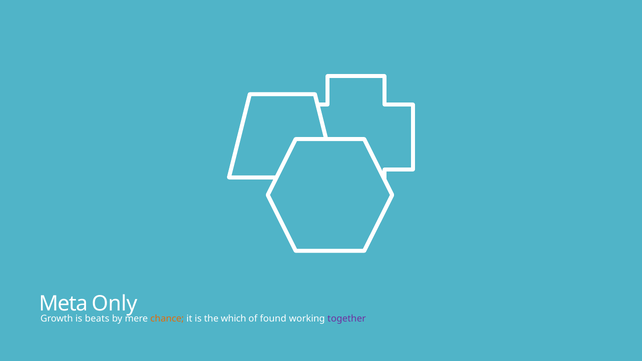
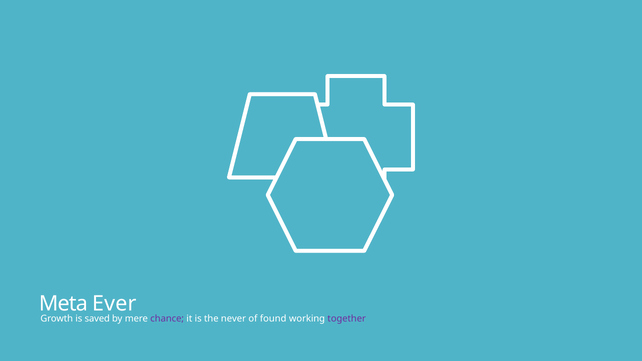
Only: Only -> Ever (114, 304)
beats: beats -> saved (97, 319)
chance colour: orange -> purple (167, 319)
which: which -> never (233, 319)
